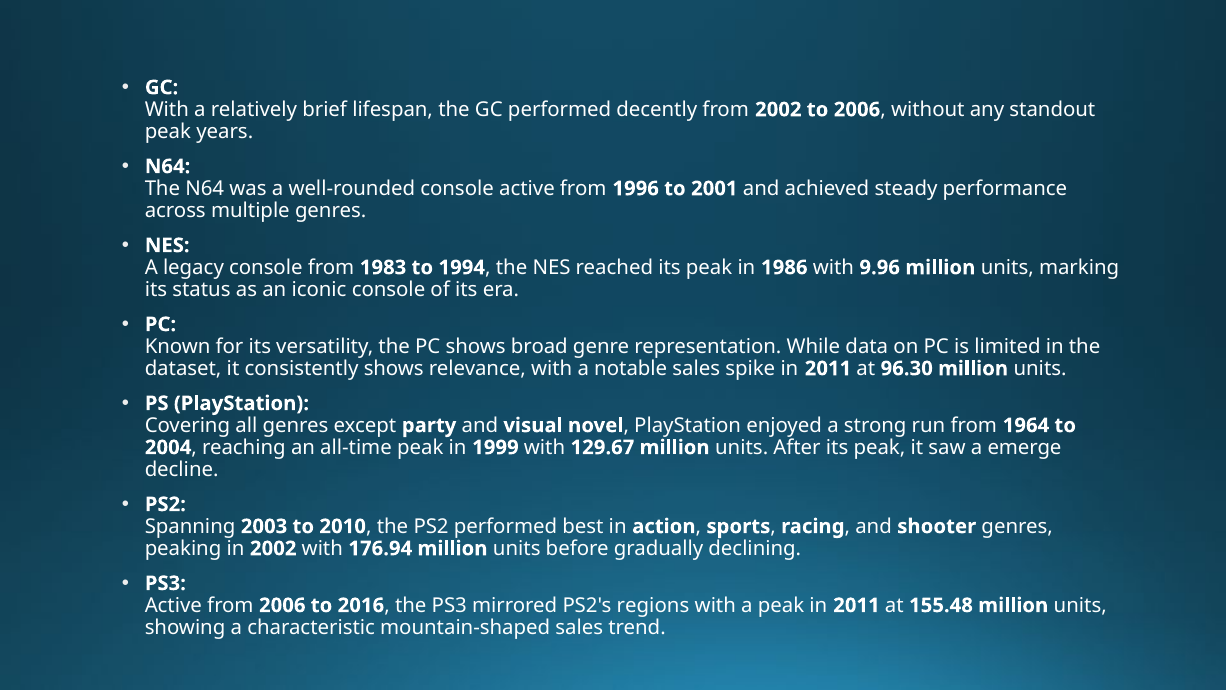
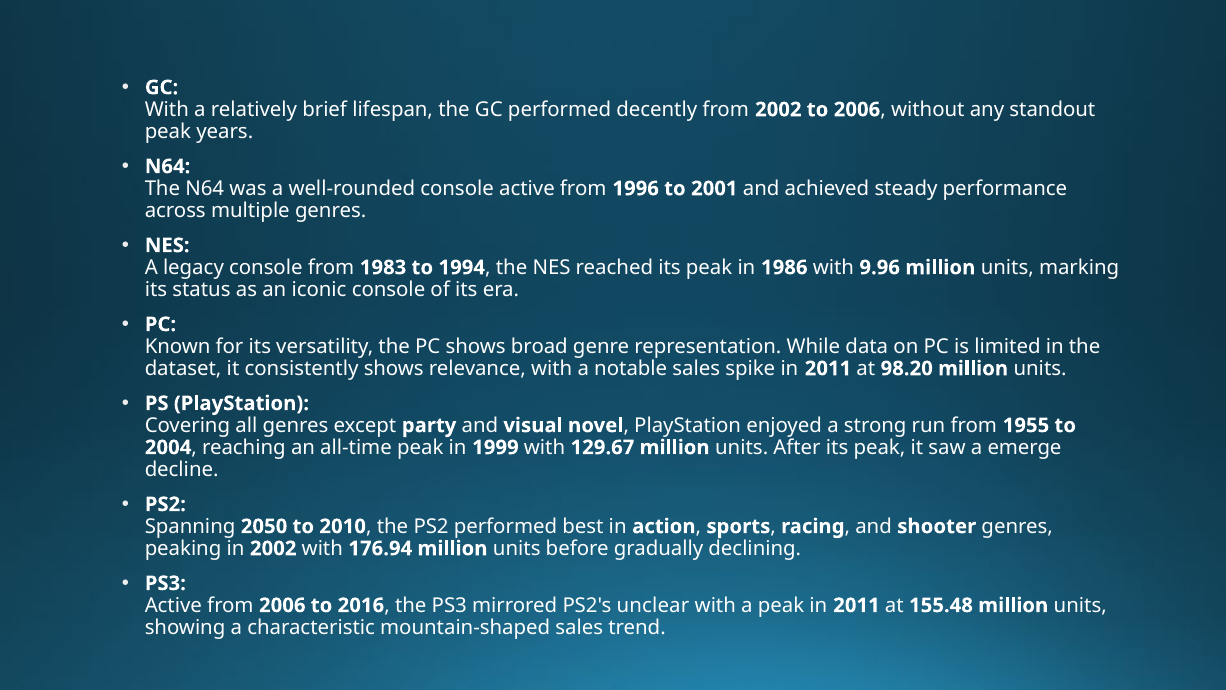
96.30: 96.30 -> 98.20 (907, 368)
1964: 1964 -> 1955 (1026, 425)
2003: 2003 -> 2050 (264, 526)
regions: regions -> unclear (653, 605)
